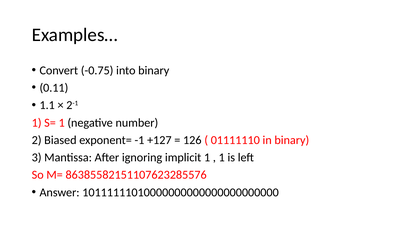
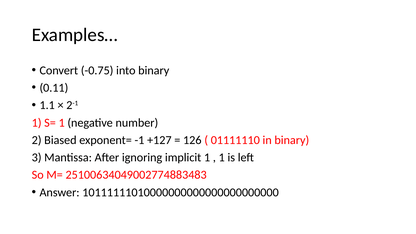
86385582151107623285576: 86385582151107623285576 -> 25100634049002774883483 (136, 175)
